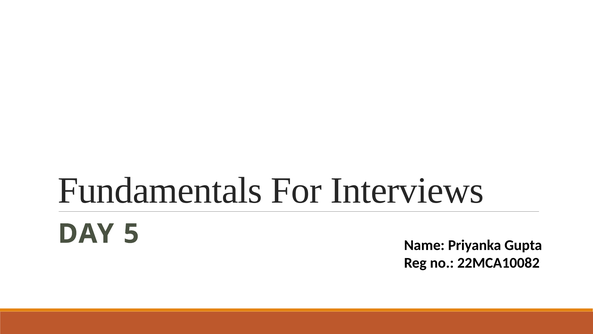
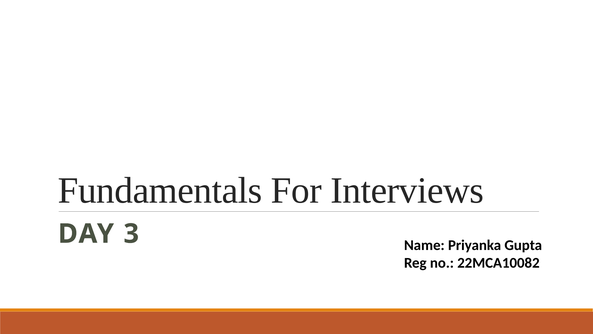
5: 5 -> 3 (131, 233)
